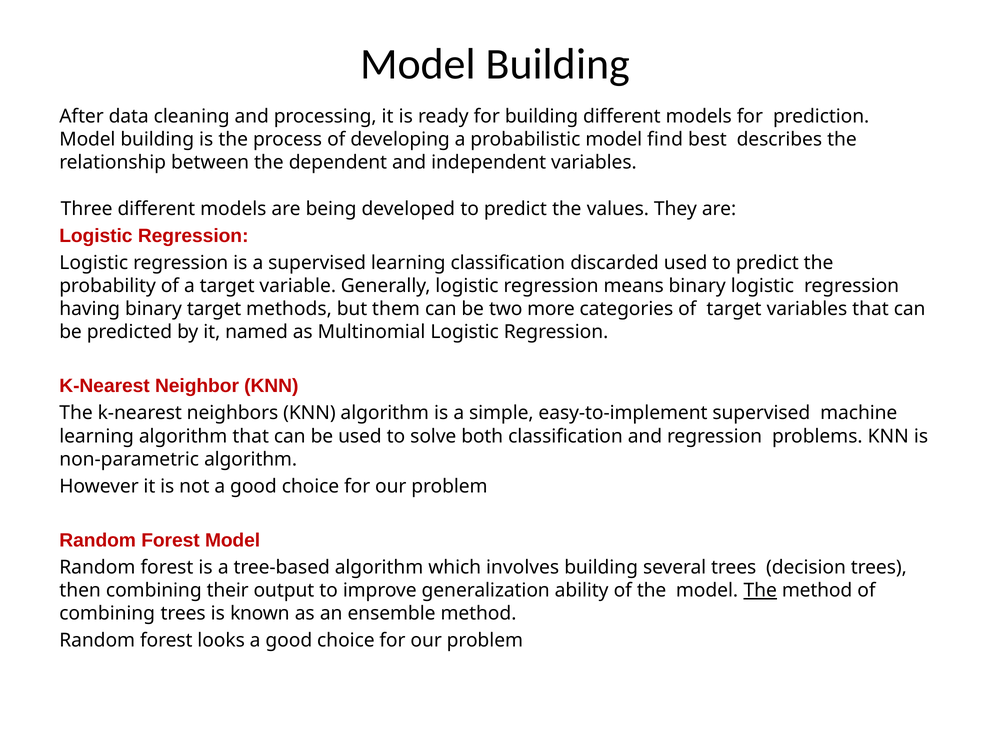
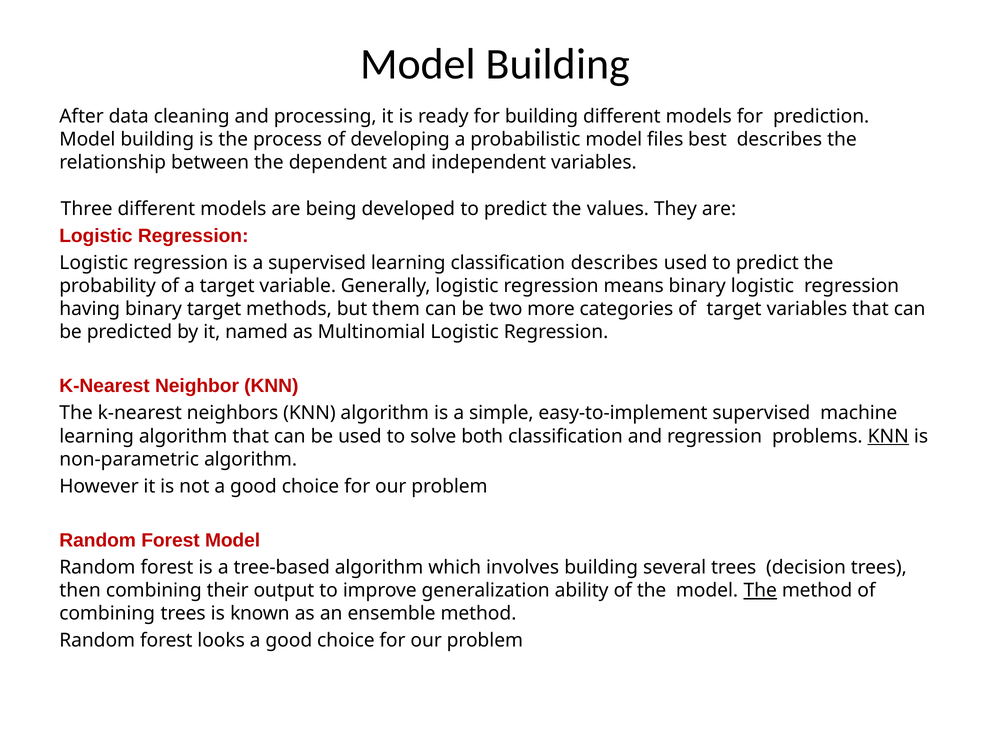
find: find -> files (665, 139)
classification discarded: discarded -> describes (614, 263)
KNN underline: none -> present (888, 436)
